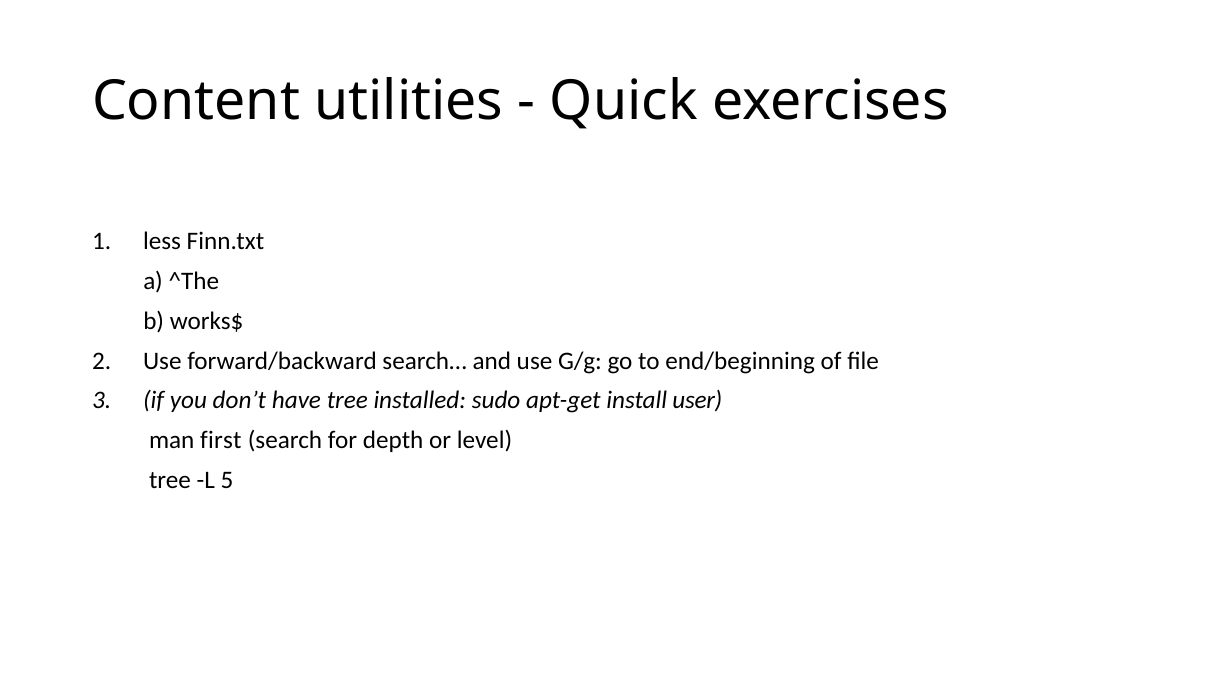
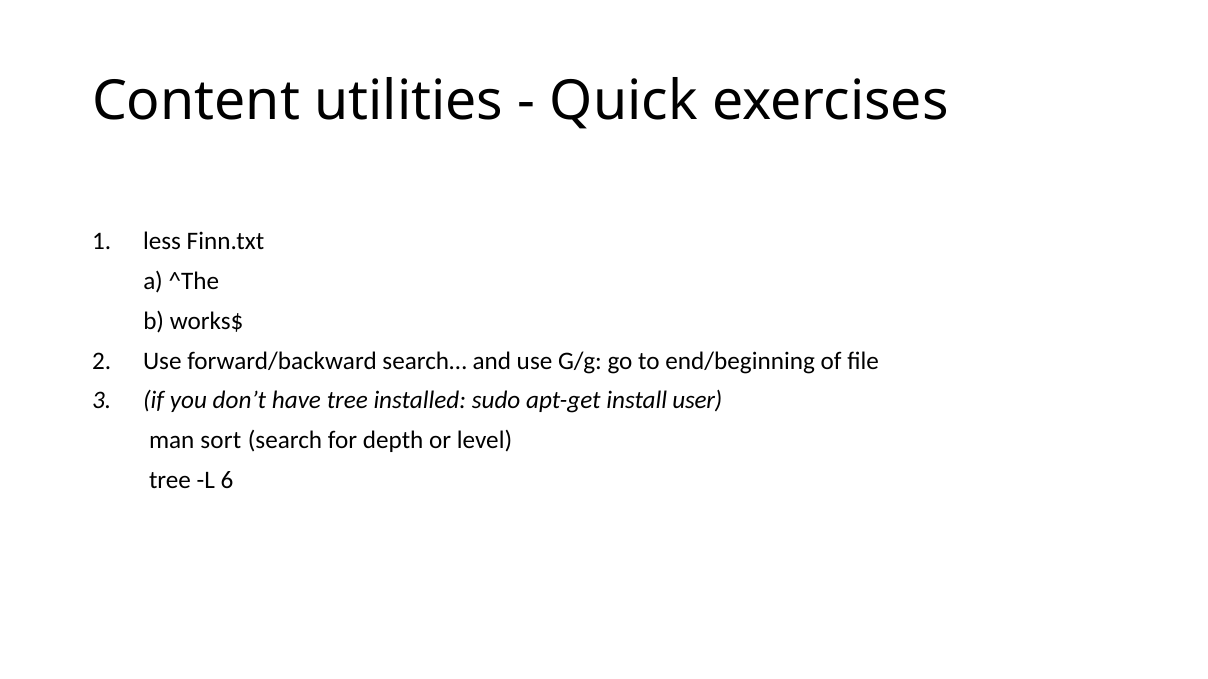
first: first -> sort (221, 441)
5: 5 -> 6 (227, 480)
